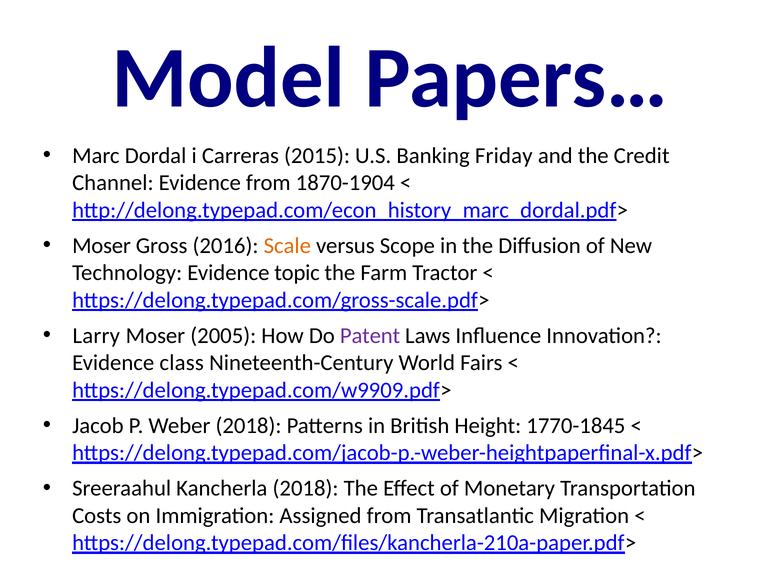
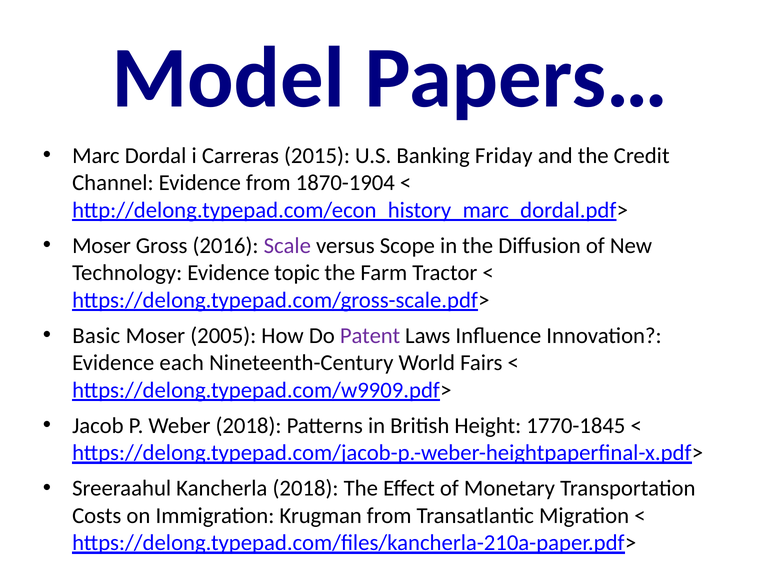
Scale colour: orange -> purple (287, 246)
Larry: Larry -> Basic (96, 336)
class: class -> each (182, 363)
Assigned: Assigned -> Krugman (321, 516)
